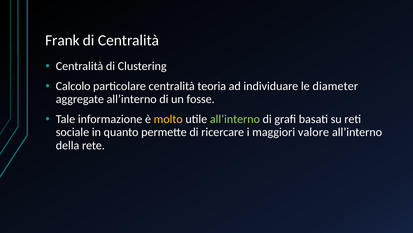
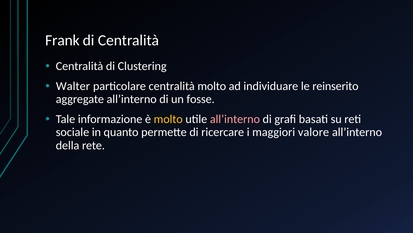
Calcolo: Calcolo -> Walter (73, 86)
centralità teoria: teoria -> molto (212, 86)
diameter: diameter -> reinserito (335, 86)
all’interno colour: light green -> pink (235, 119)
